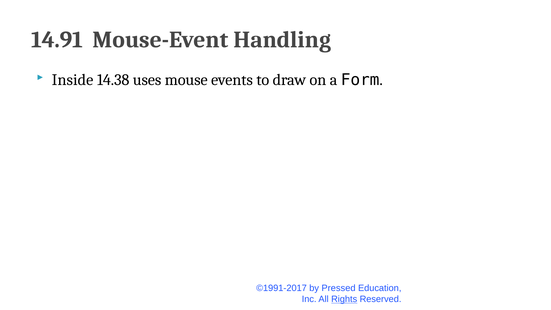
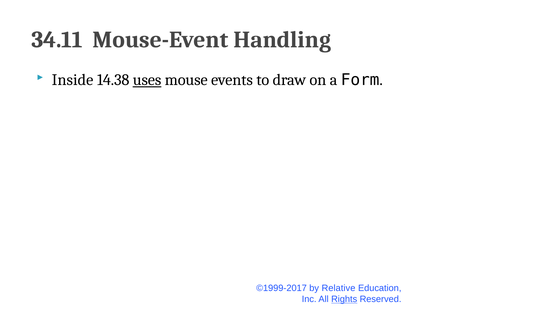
14.91: 14.91 -> 34.11 (57, 40)
uses underline: none -> present (147, 80)
©1991-2017: ©1991-2017 -> ©1999-2017 (282, 288)
Pressed: Pressed -> Relative (339, 288)
